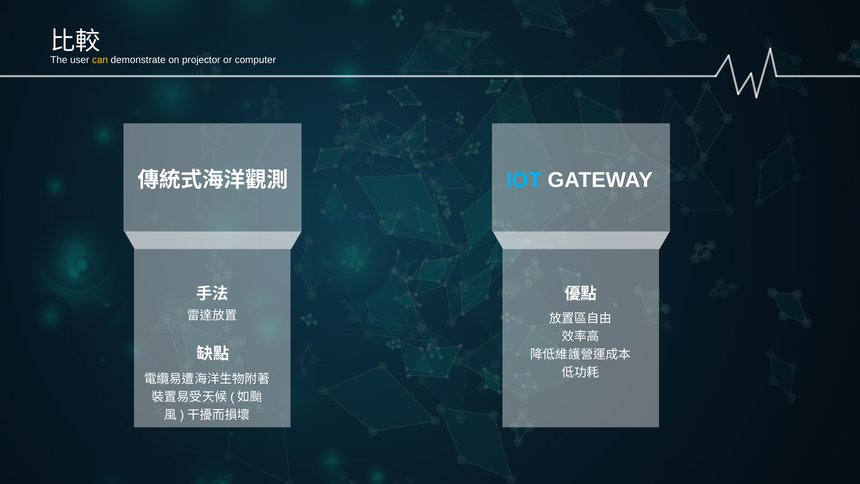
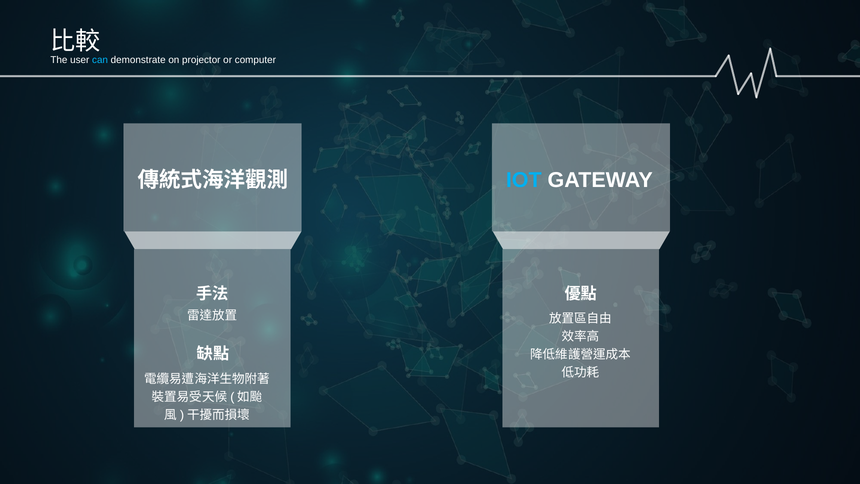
can colour: yellow -> light blue (100, 60)
